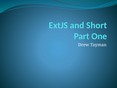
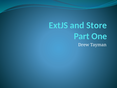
Short: Short -> Store (97, 25)
